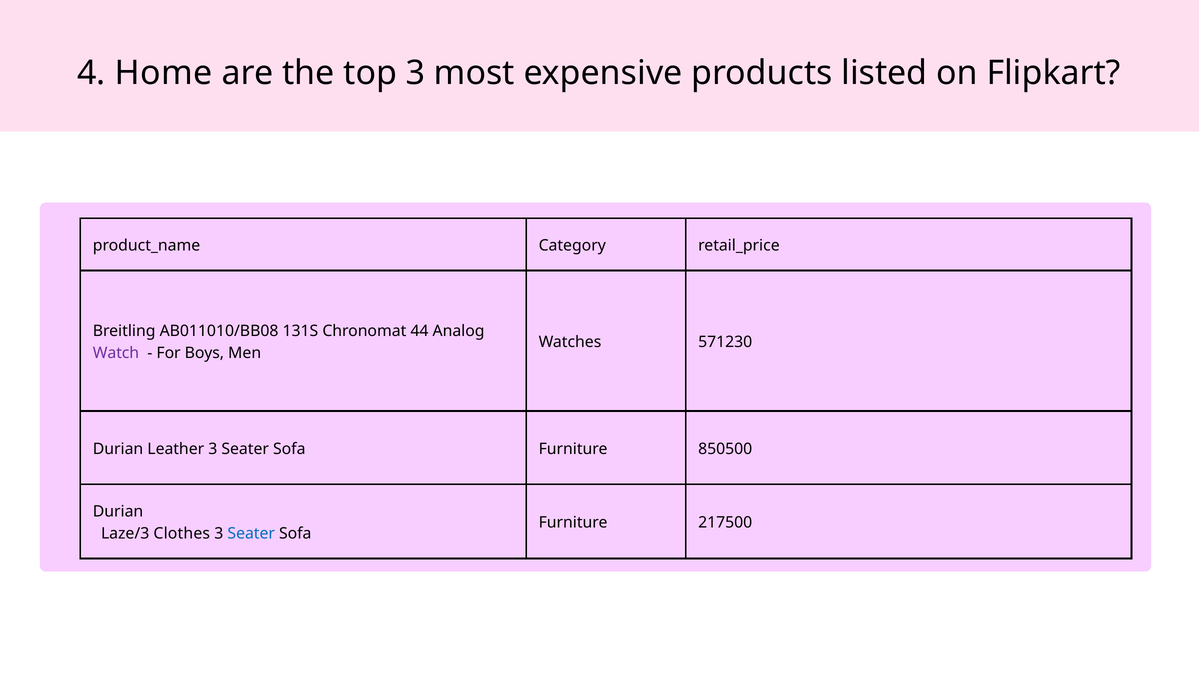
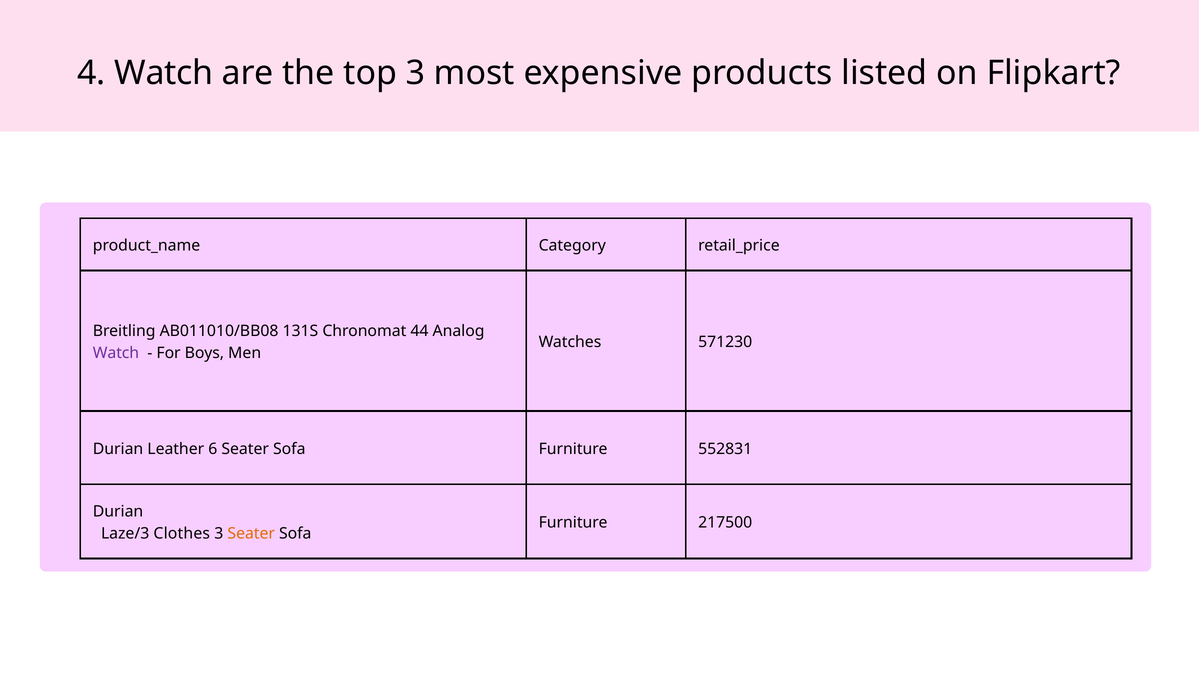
4 Home: Home -> Watch (164, 73)
Leather 3: 3 -> 6 (213, 449)
850500: 850500 -> 552831 (725, 449)
Seater colour: blue -> orange (251, 534)
